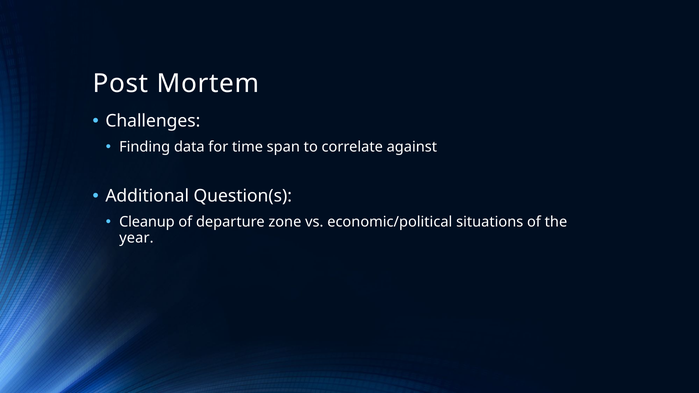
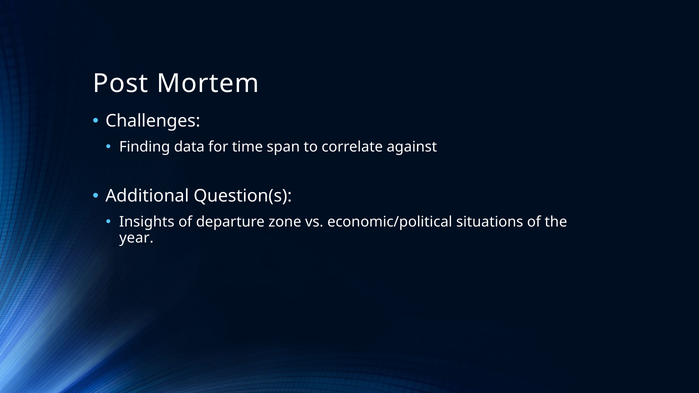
Cleanup: Cleanup -> Insights (147, 222)
